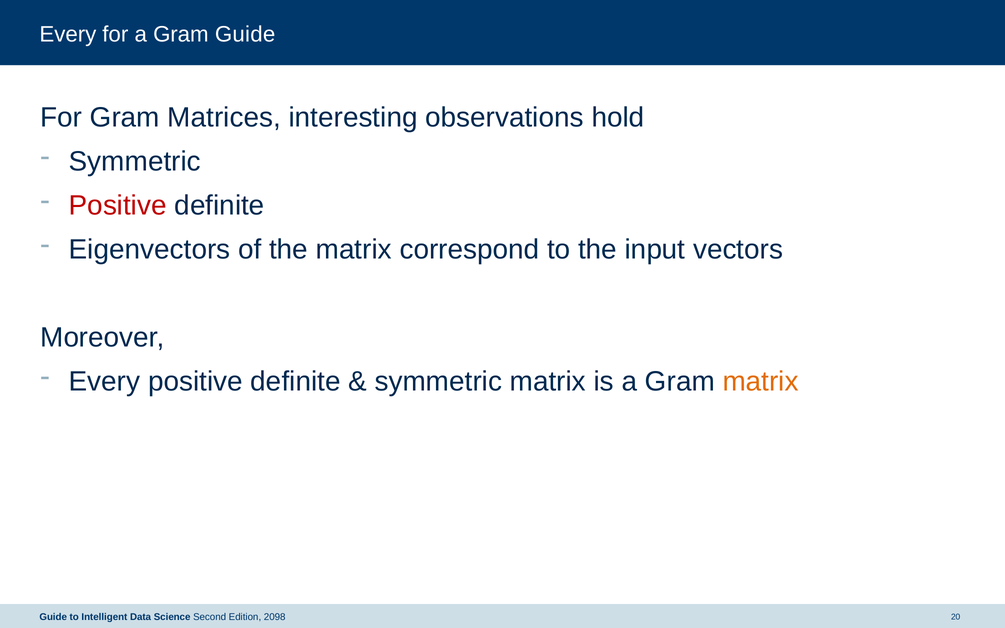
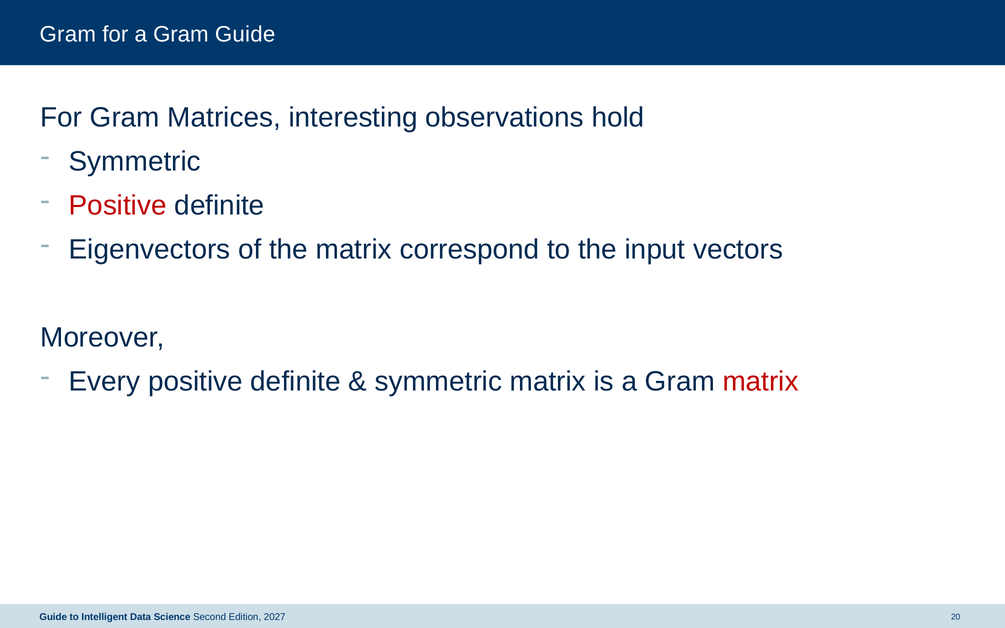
Every: Every -> Gram (68, 34)
matrix colour: orange -> red (761, 382)
2098: 2098 -> 2027 (275, 617)
